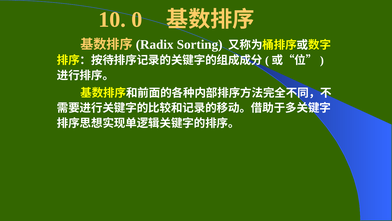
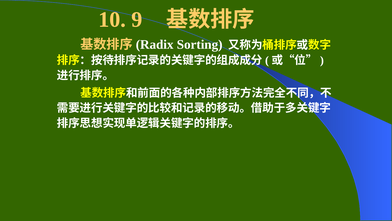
0: 0 -> 9 (137, 20)
